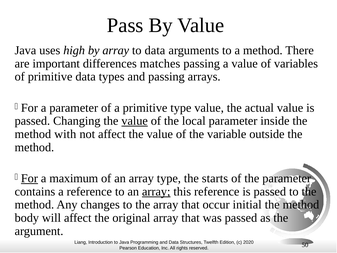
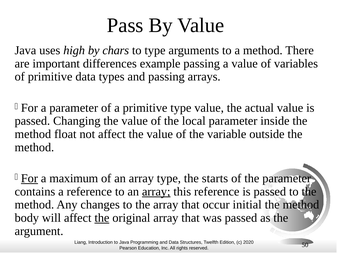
by array: array -> chars (116, 50)
to data: data -> type (155, 50)
matches: matches -> example (160, 63)
value underline: present -> none (135, 121)
with: with -> float (65, 134)
the underline: none -> present (102, 218)
